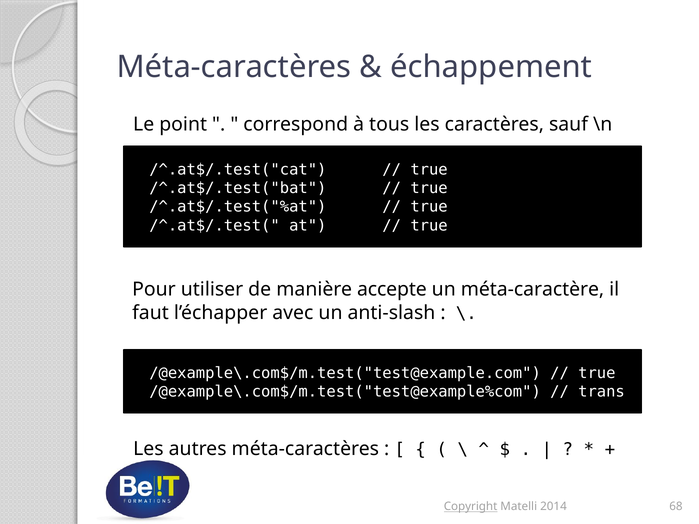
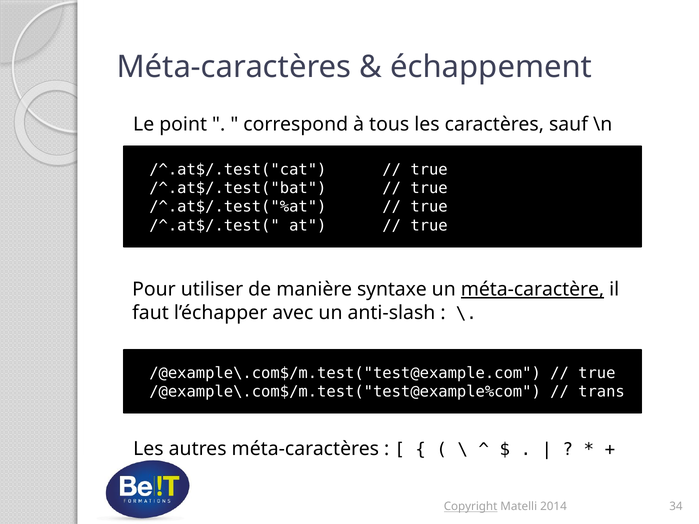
accepte: accepte -> syntaxe (392, 290)
méta-caractère underline: none -> present (533, 290)
68: 68 -> 34 (676, 507)
